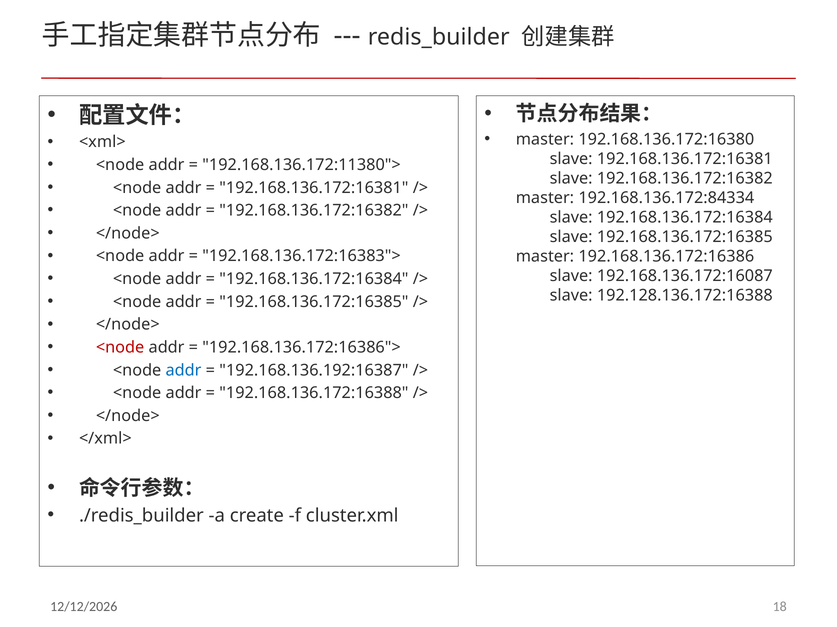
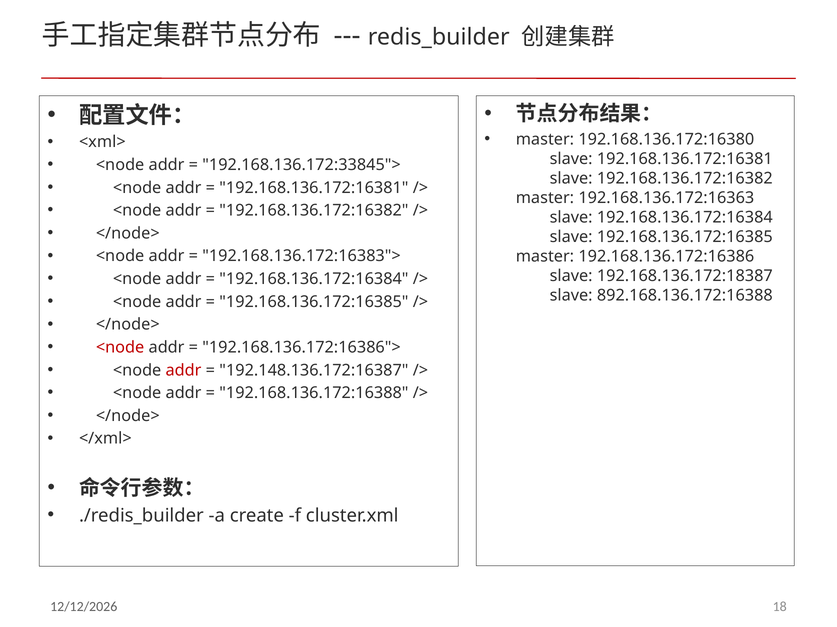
192.168.136.172:11380">: 192.168.136.172:11380"> -> 192.168.136.172:33845"> (302, 165)
192.168.136.172:84334: 192.168.136.172:84334 -> 192.168.136.172:16363 (666, 198)
192.168.136.172:16087: 192.168.136.172:16087 -> 192.168.136.172:18387 (685, 276)
192.128.136.172:16388: 192.128.136.172:16388 -> 892.168.136.172:16388 (685, 296)
addr colour: blue -> red (184, 371)
192.168.136.192:16387: 192.168.136.192:16387 -> 192.148.136.172:16387 (314, 371)
